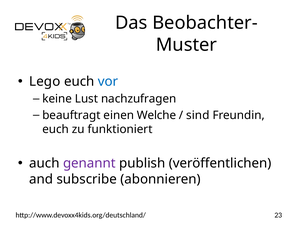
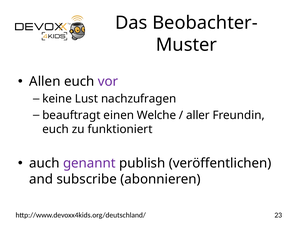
Lego: Lego -> Allen (45, 82)
vor colour: blue -> purple (108, 82)
sind: sind -> aller (198, 115)
